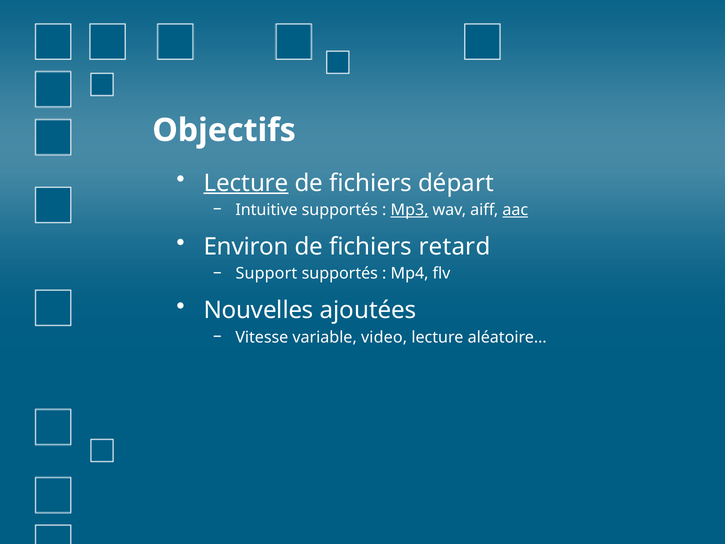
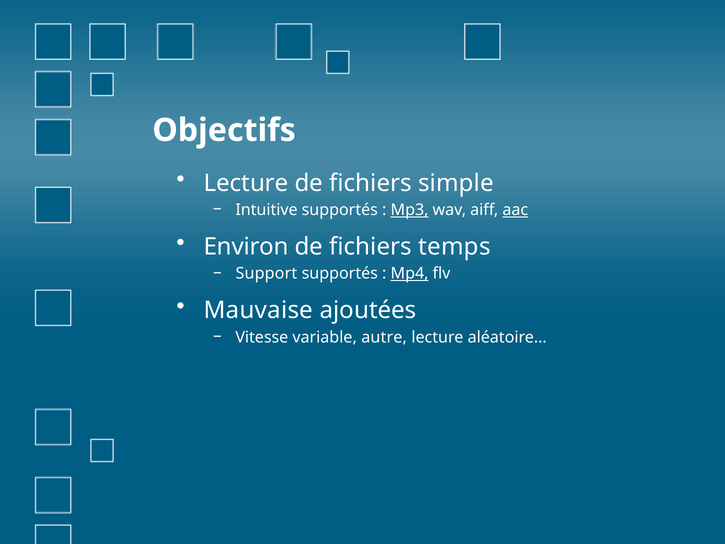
Lecture underline: present -> none (246, 183)
départ: départ -> simple (456, 183)
retard: retard -> temps (454, 247)
Mp4 underline: none -> present (410, 273)
Nouvelles: Nouvelles -> Mauvaise (258, 310)
video: video -> autre (384, 337)
